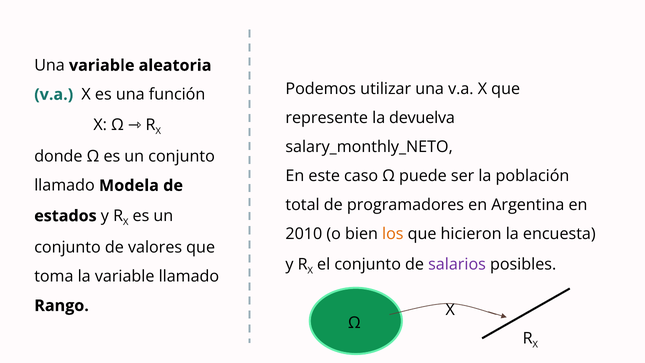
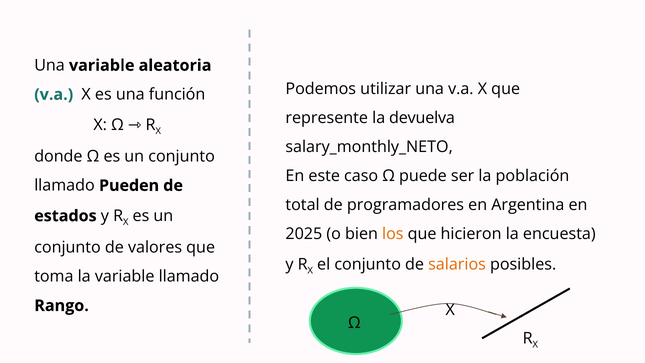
Modela: Modela -> Pueden (129, 185)
2010: 2010 -> 2025 (304, 234)
salarios colour: purple -> orange (457, 264)
